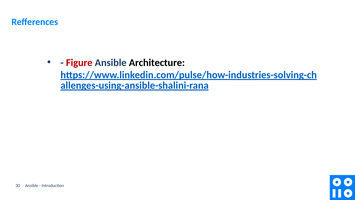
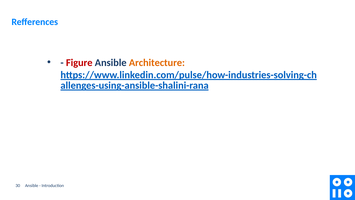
Architecture colour: black -> orange (157, 62)
